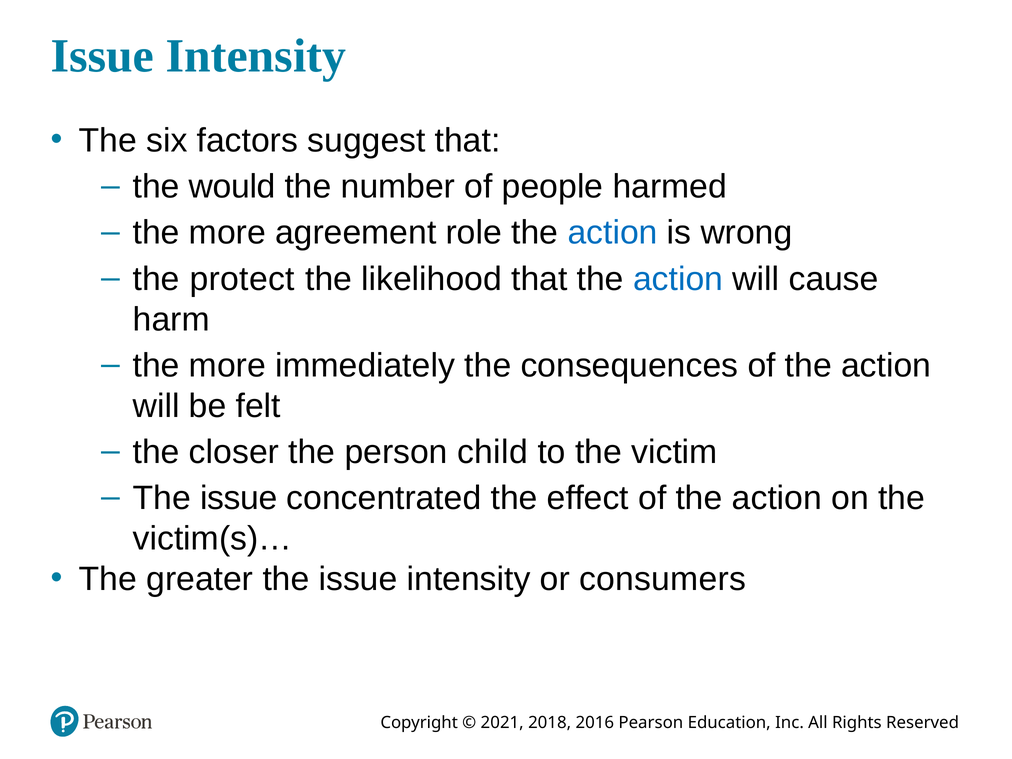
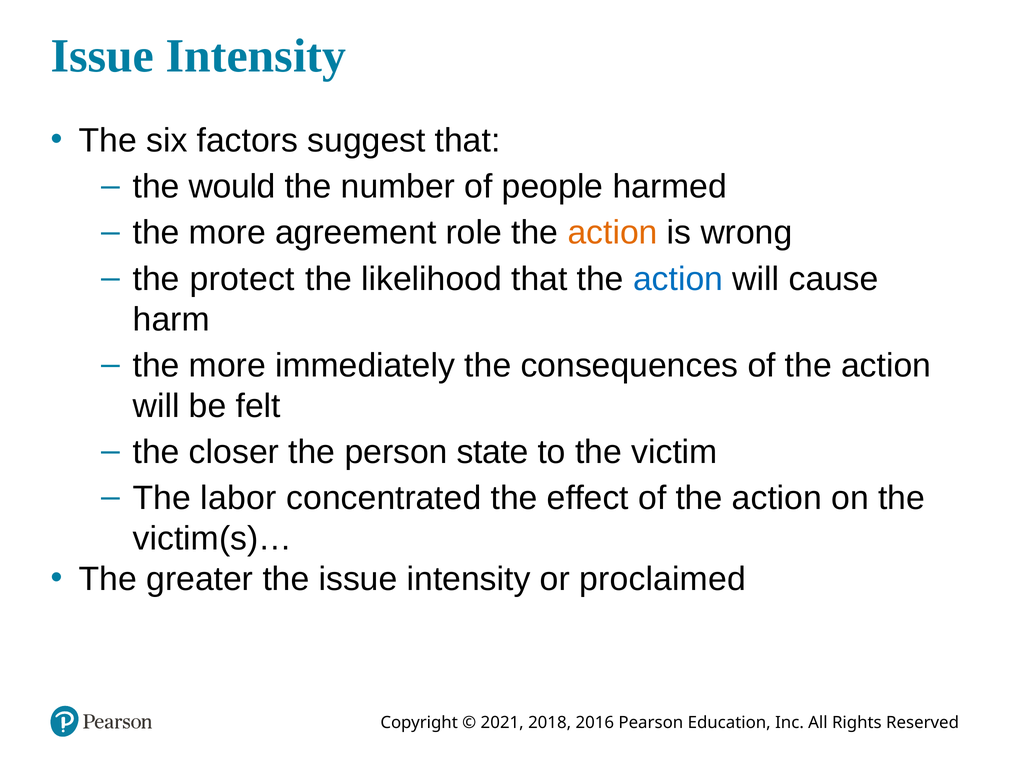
action colour: blue -> orange (613, 233)
child: child -> state (493, 452)
issue: issue -> labor (238, 498)
consumers: consumers -> proclaimed (663, 579)
